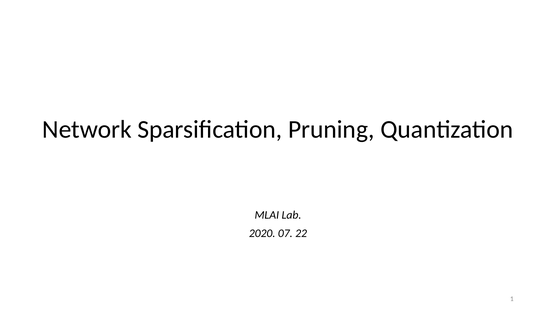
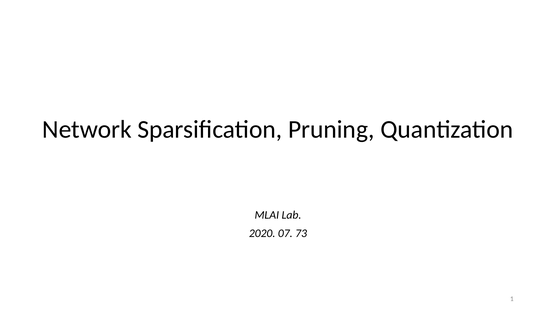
22: 22 -> 73 (301, 233)
